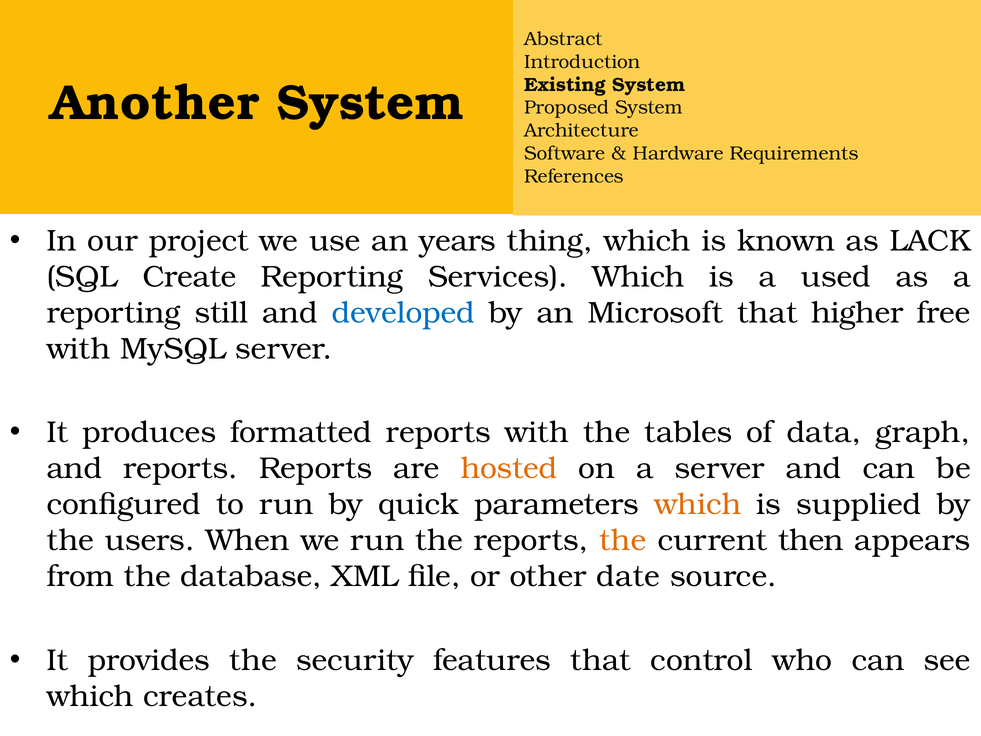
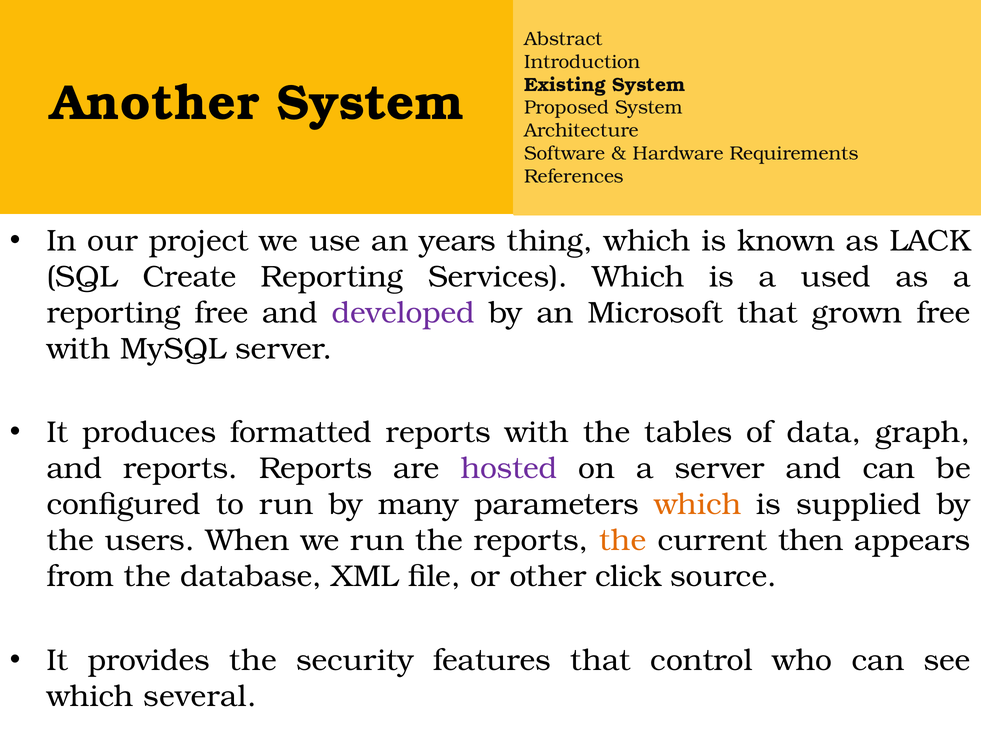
reporting still: still -> free (221, 313)
developed colour: blue -> purple (403, 313)
higher: higher -> grown (857, 313)
hosted colour: orange -> purple (509, 468)
quick: quick -> many (419, 504)
date: date -> click (628, 576)
creates: creates -> several (200, 696)
